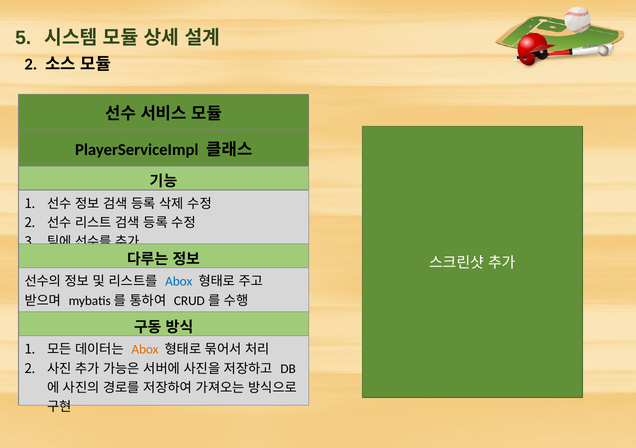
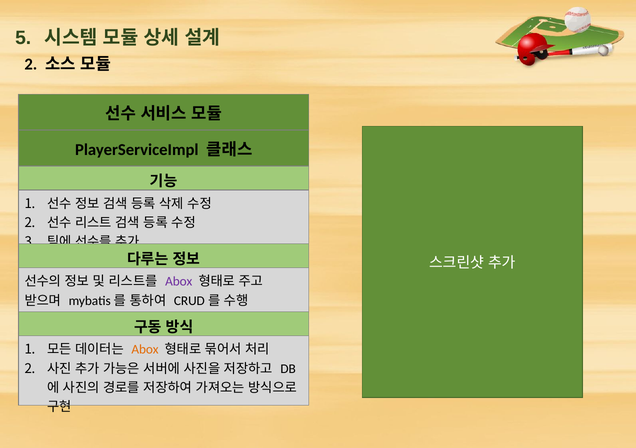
Abox colour: blue -> purple (179, 282)
